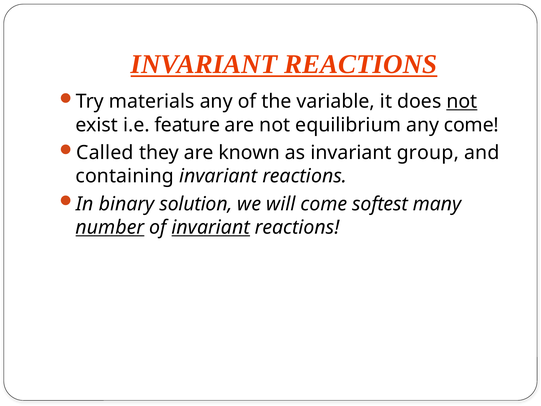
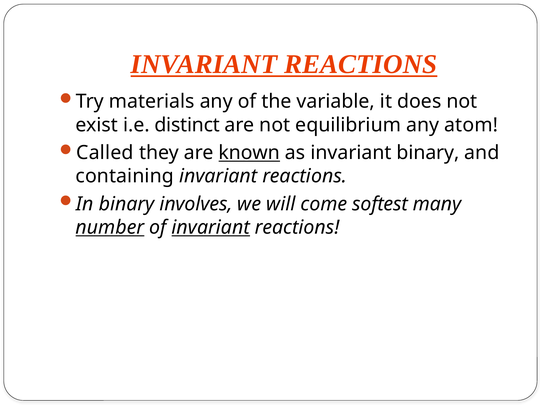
not underline: present -> none (462, 101)
feature: feature -> distinct (187, 125)
any come: come -> atom (471, 125)
known underline: none -> present (249, 153)
invariant group: group -> binary (428, 153)
solution: solution -> involves (196, 204)
